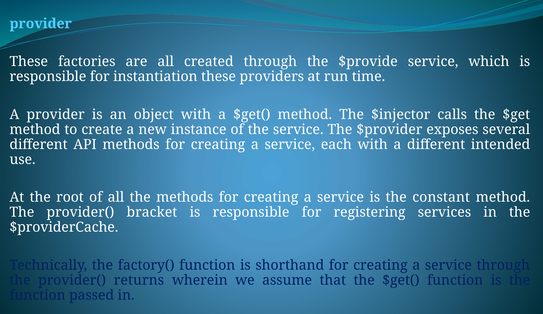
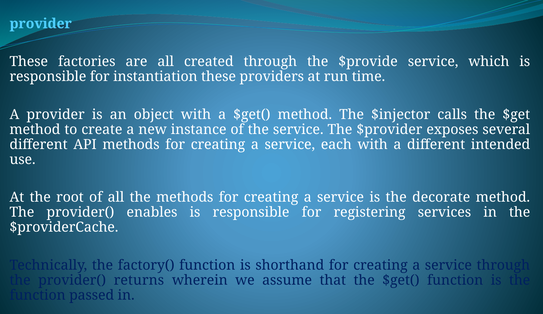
constant: constant -> decorate (441, 198)
bracket: bracket -> enables (152, 213)
